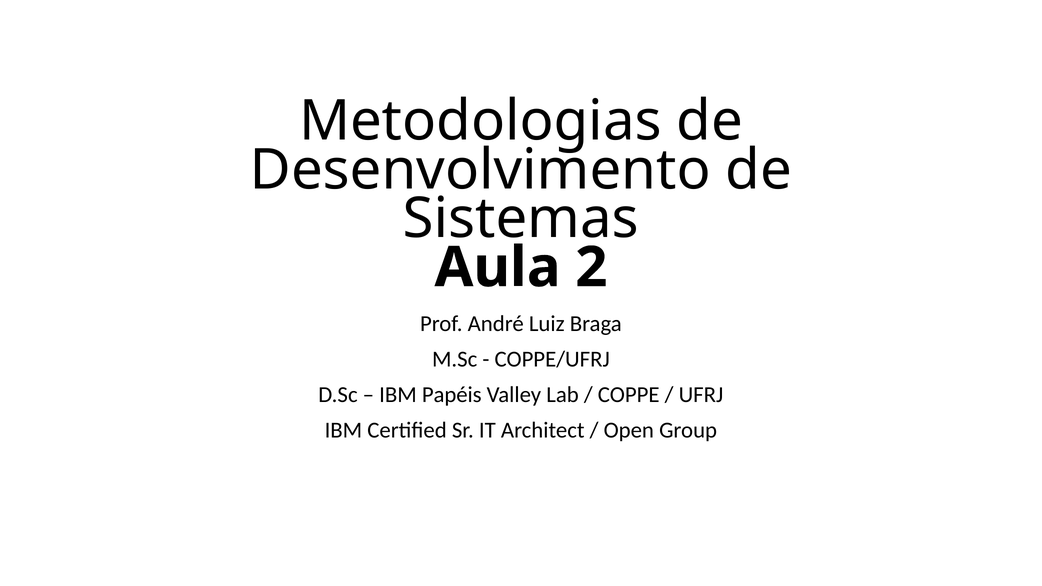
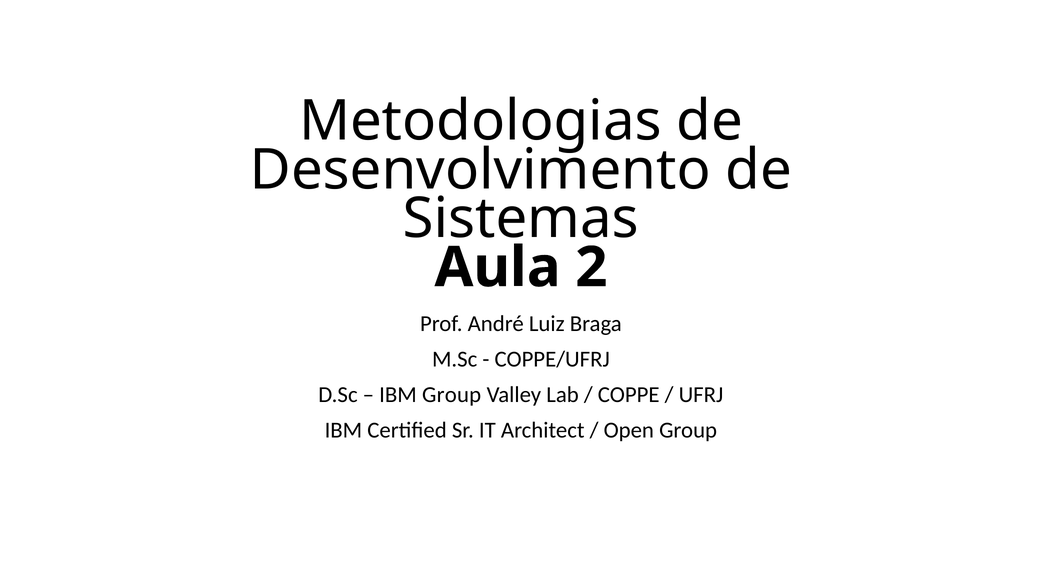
IBM Papéis: Papéis -> Group (452, 395)
